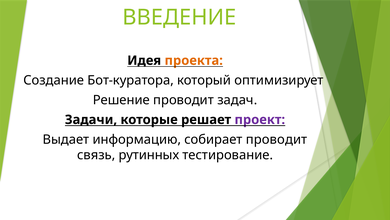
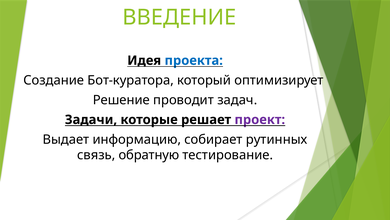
проекта colour: orange -> blue (194, 60)
собирает проводит: проводит -> рутинных (277, 139)
рутинных: рутинных -> обратную (149, 155)
